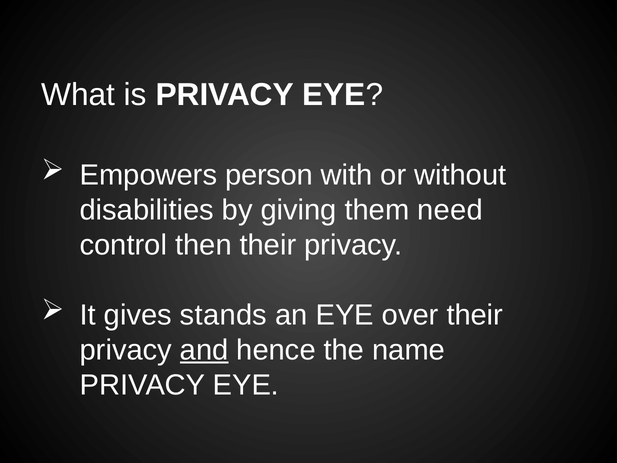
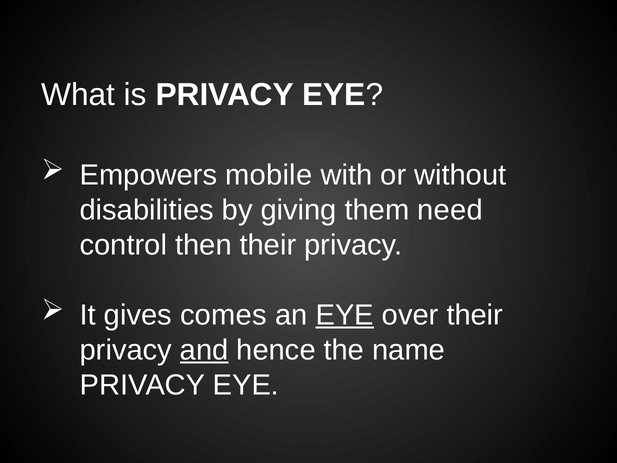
person: person -> mobile (269, 175)
stands: stands -> comes (223, 315)
EYE underline: none -> present (345, 315)
